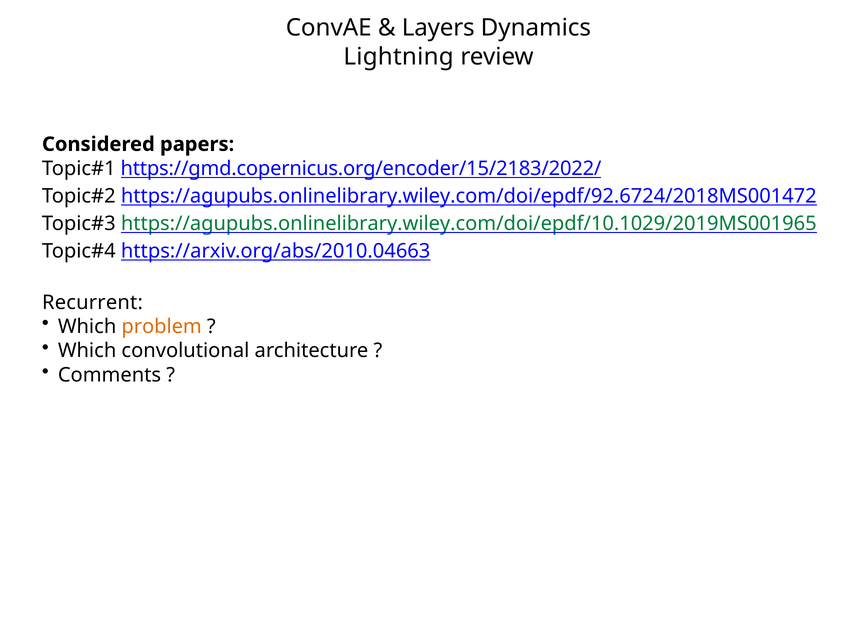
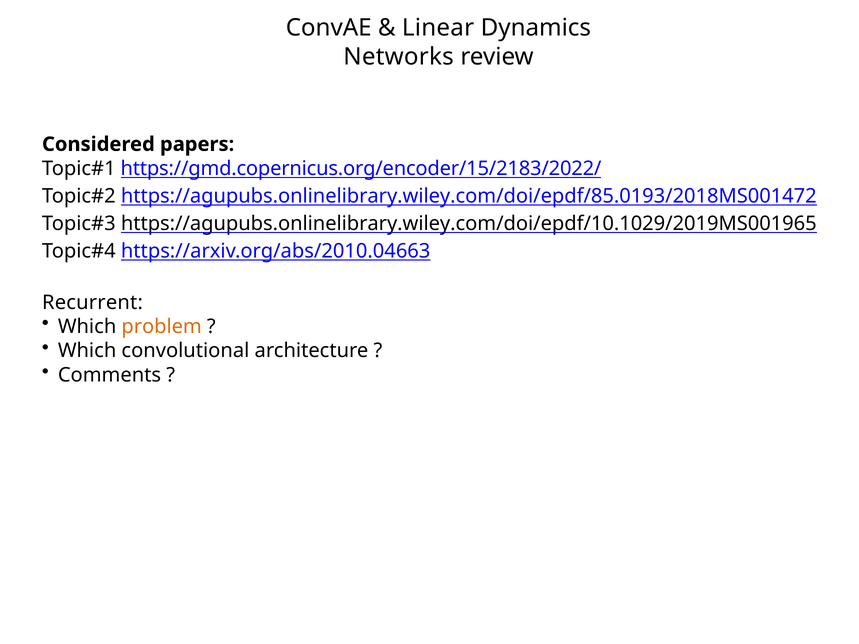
Layers: Layers -> Linear (438, 28)
Lightning: Lightning -> Networks (399, 57)
https://agupubs.onlinelibrary.wiley.com/doi/epdf/92.6724/2018MS001472: https://agupubs.onlinelibrary.wiley.com/doi/epdf/92.6724/2018MS001472 -> https://agupubs.onlinelibrary.wiley.com/doi/epdf/85.0193/2018MS001472 (469, 196)
https://agupubs.onlinelibrary.wiley.com/doi/epdf/10.1029/2019MS001965 colour: green -> black (469, 223)
